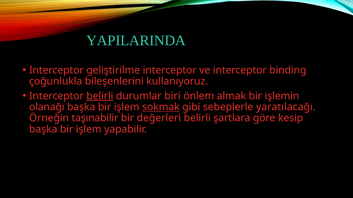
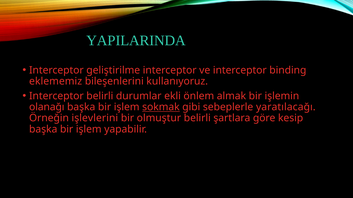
çoğunlukla: çoğunlukla -> eklememiz (56, 81)
belirli underline: present -> none (100, 96)
biri: biri -> ekli (173, 96)
taşınabilir: taşınabilir -> işlevlerini (95, 118)
değerleri: değerleri -> olmuştur (159, 118)
